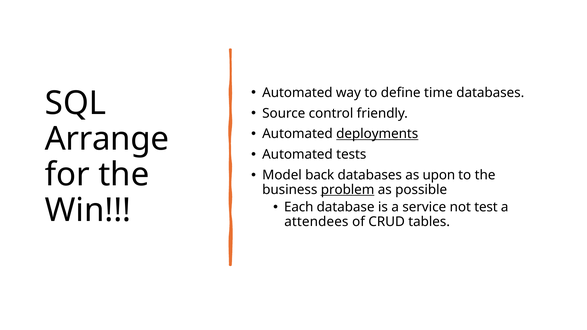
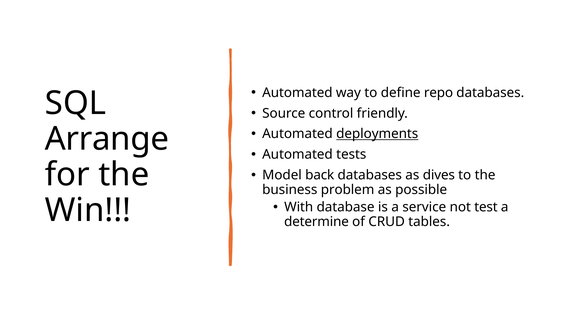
time: time -> repo (439, 93)
upon: upon -> dives (439, 175)
problem underline: present -> none (348, 190)
Each: Each -> With (299, 207)
attendees: attendees -> determine (317, 222)
